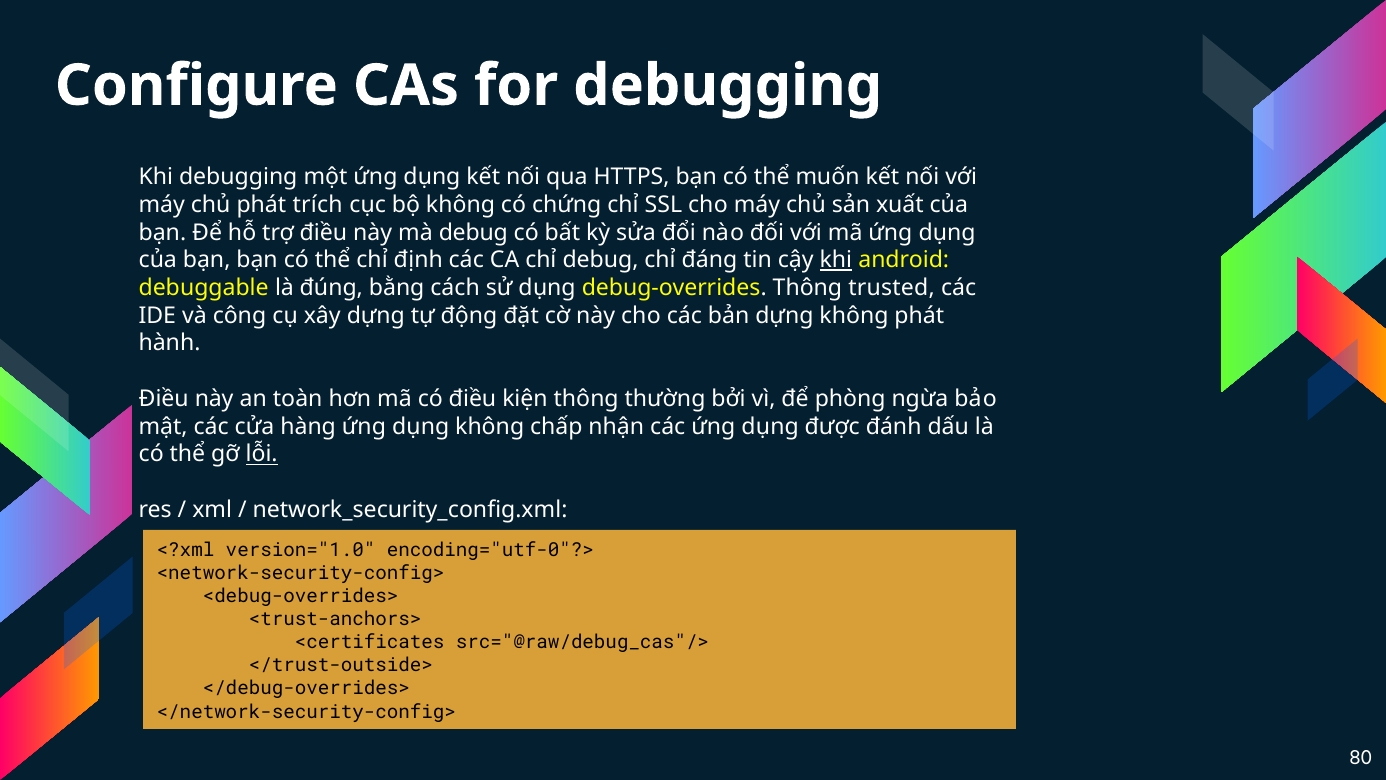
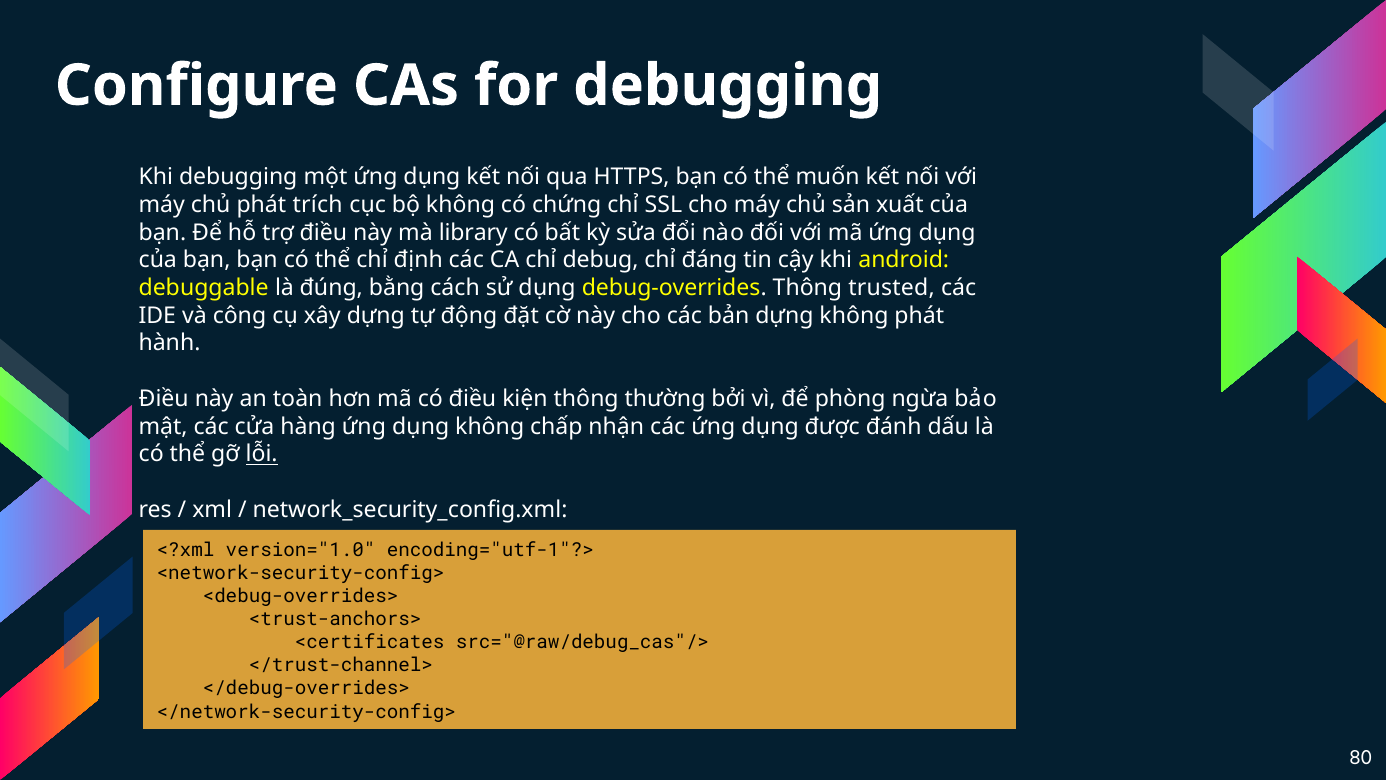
mà debug: debug -> library (473, 232)
khi underline: present -> none (836, 260)
encoding="utf-0"?>: encoding="utf-0"?> -> encoding="utf-1"?> (490, 549)
</trust-outside>: </trust-outside> -> </trust-channel> (341, 665)
